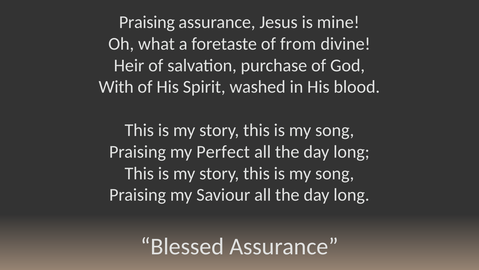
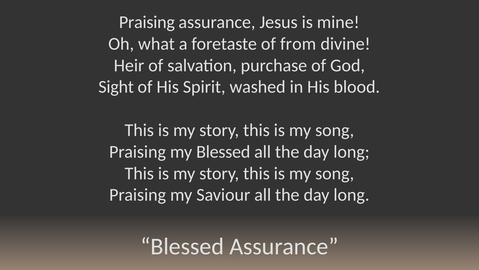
With: With -> Sight (116, 87)
my Perfect: Perfect -> Blessed (223, 152)
